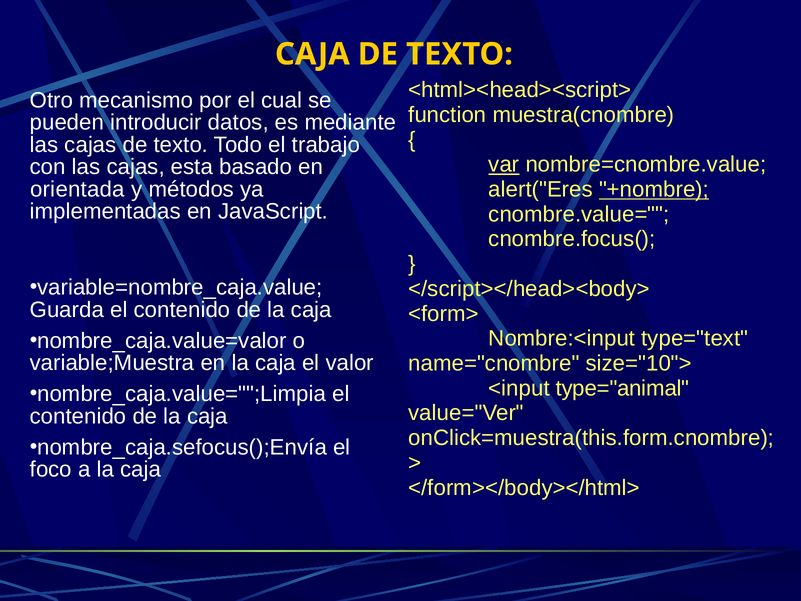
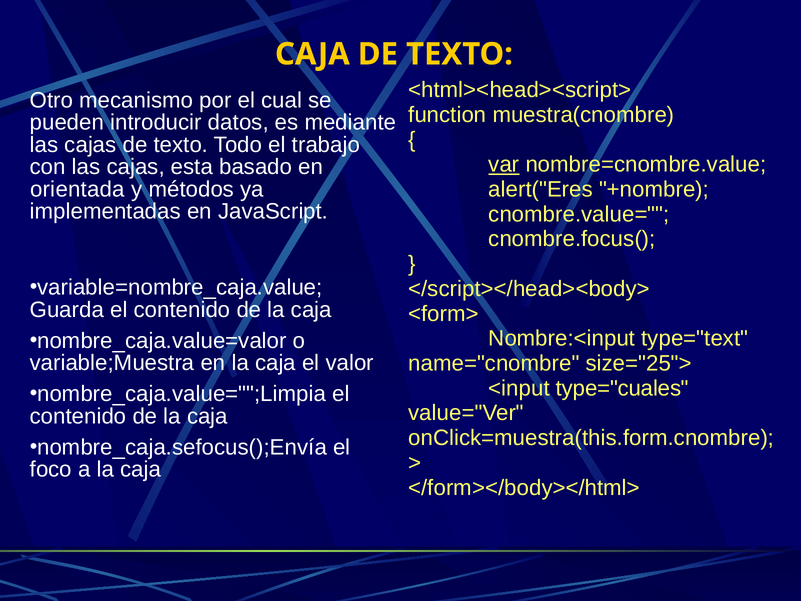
+nombre underline: present -> none (654, 189)
size="10">: size="10"> -> size="25"> (639, 363)
type="animal: type="animal -> type="cuales (622, 388)
